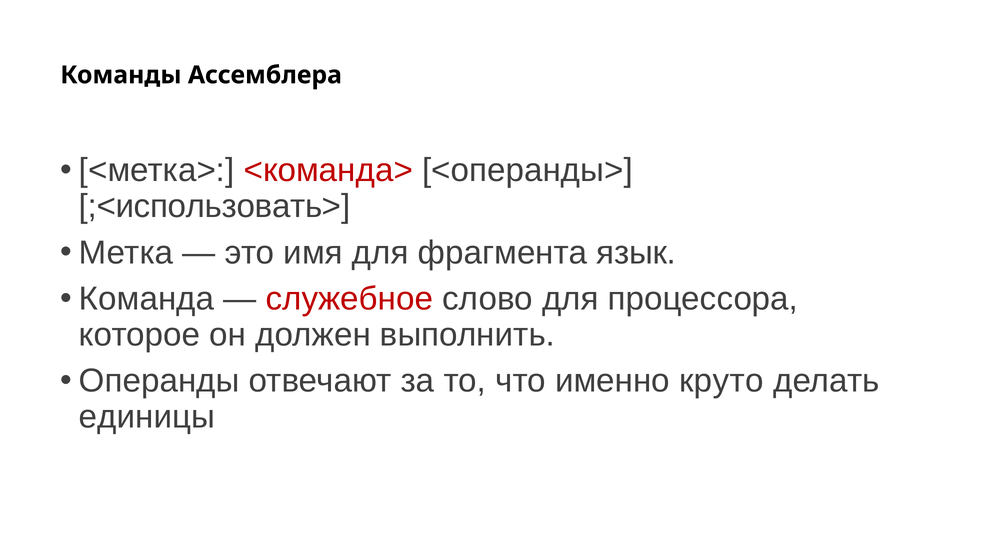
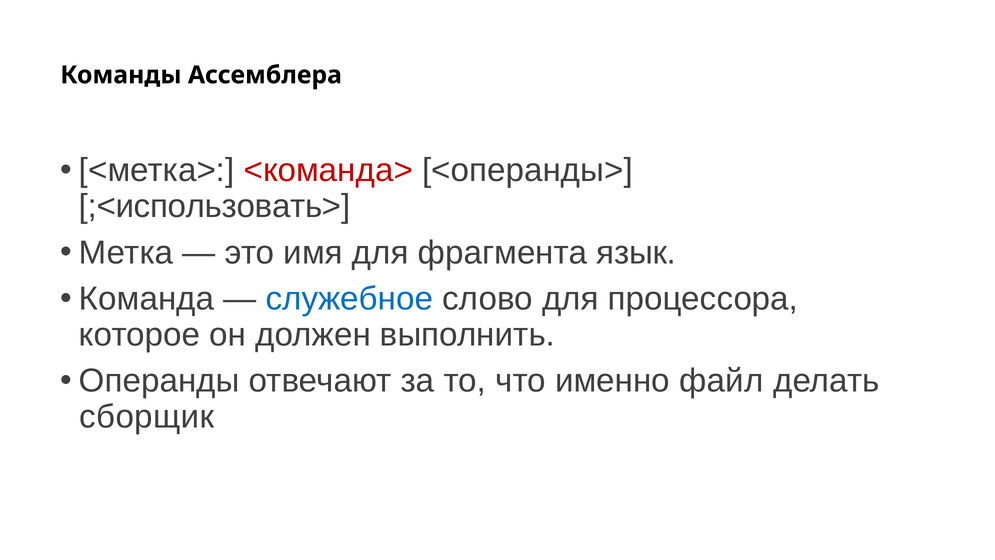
служебное colour: red -> blue (349, 299)
круто: круто -> файл (721, 381)
единицы: единицы -> сборщик (147, 417)
